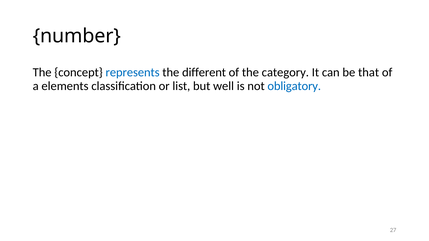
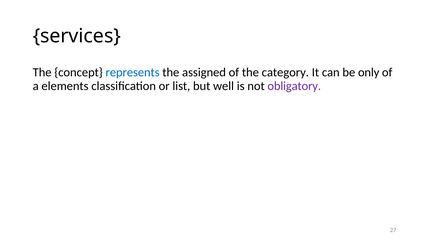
number: number -> services (77, 36)
different: different -> assigned (204, 73)
that: that -> only (369, 73)
obligatory colour: blue -> purple (294, 86)
